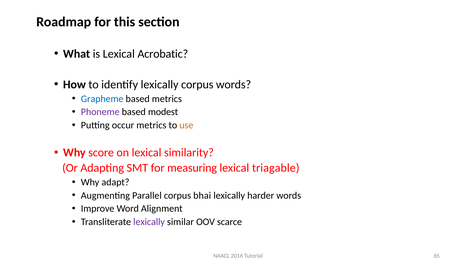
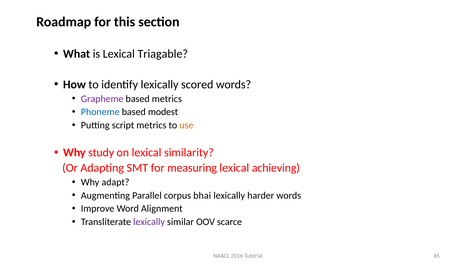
Acrobatic: Acrobatic -> Triagable (163, 54)
lexically corpus: corpus -> scored (197, 84)
Grapheme colour: blue -> purple (102, 99)
Phoneme colour: purple -> blue (100, 112)
occur: occur -> script (123, 125)
score: score -> study (101, 152)
triagable: triagable -> achieving (276, 168)
